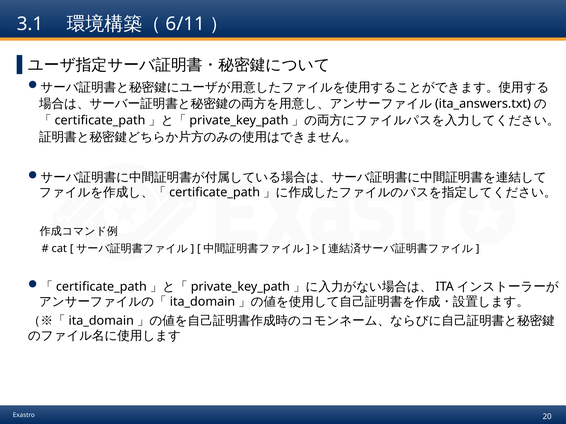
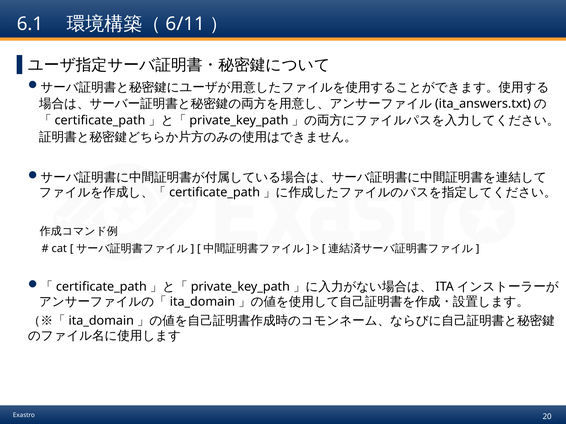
3.1: 3.1 -> 6.1 (30, 24)
